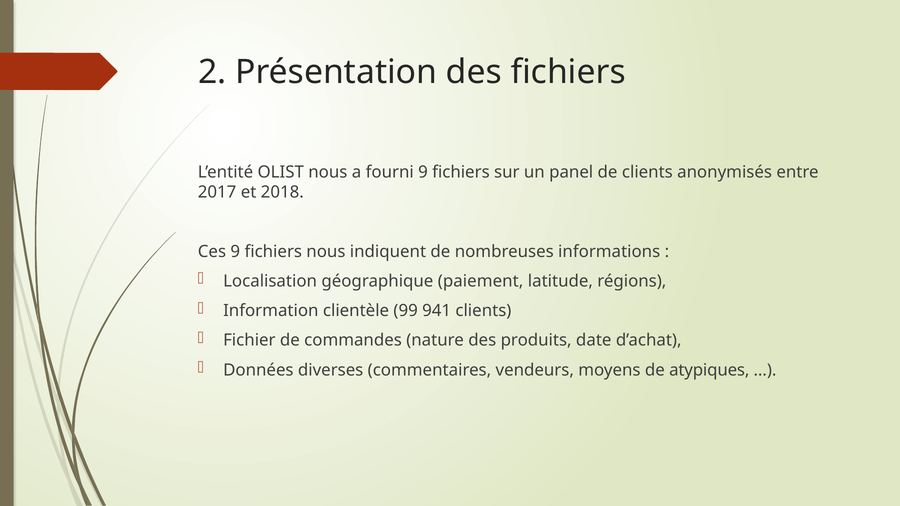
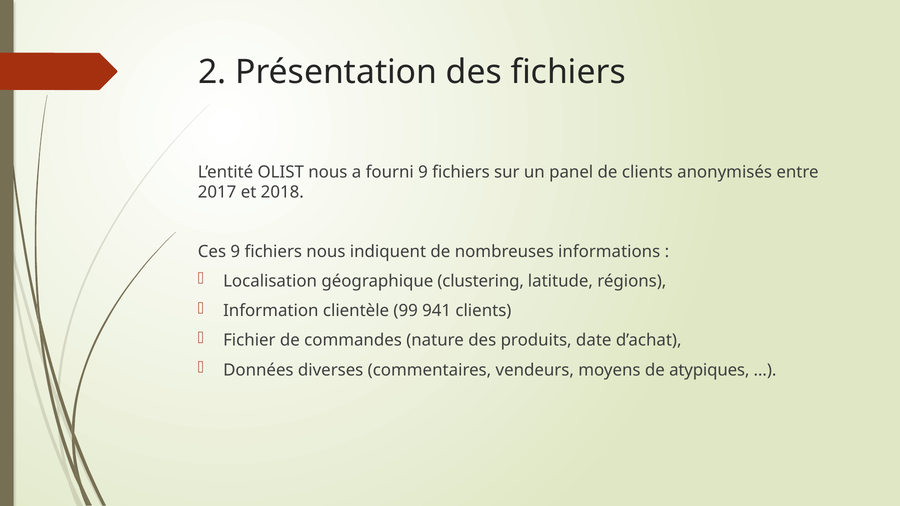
paiement: paiement -> clustering (481, 281)
